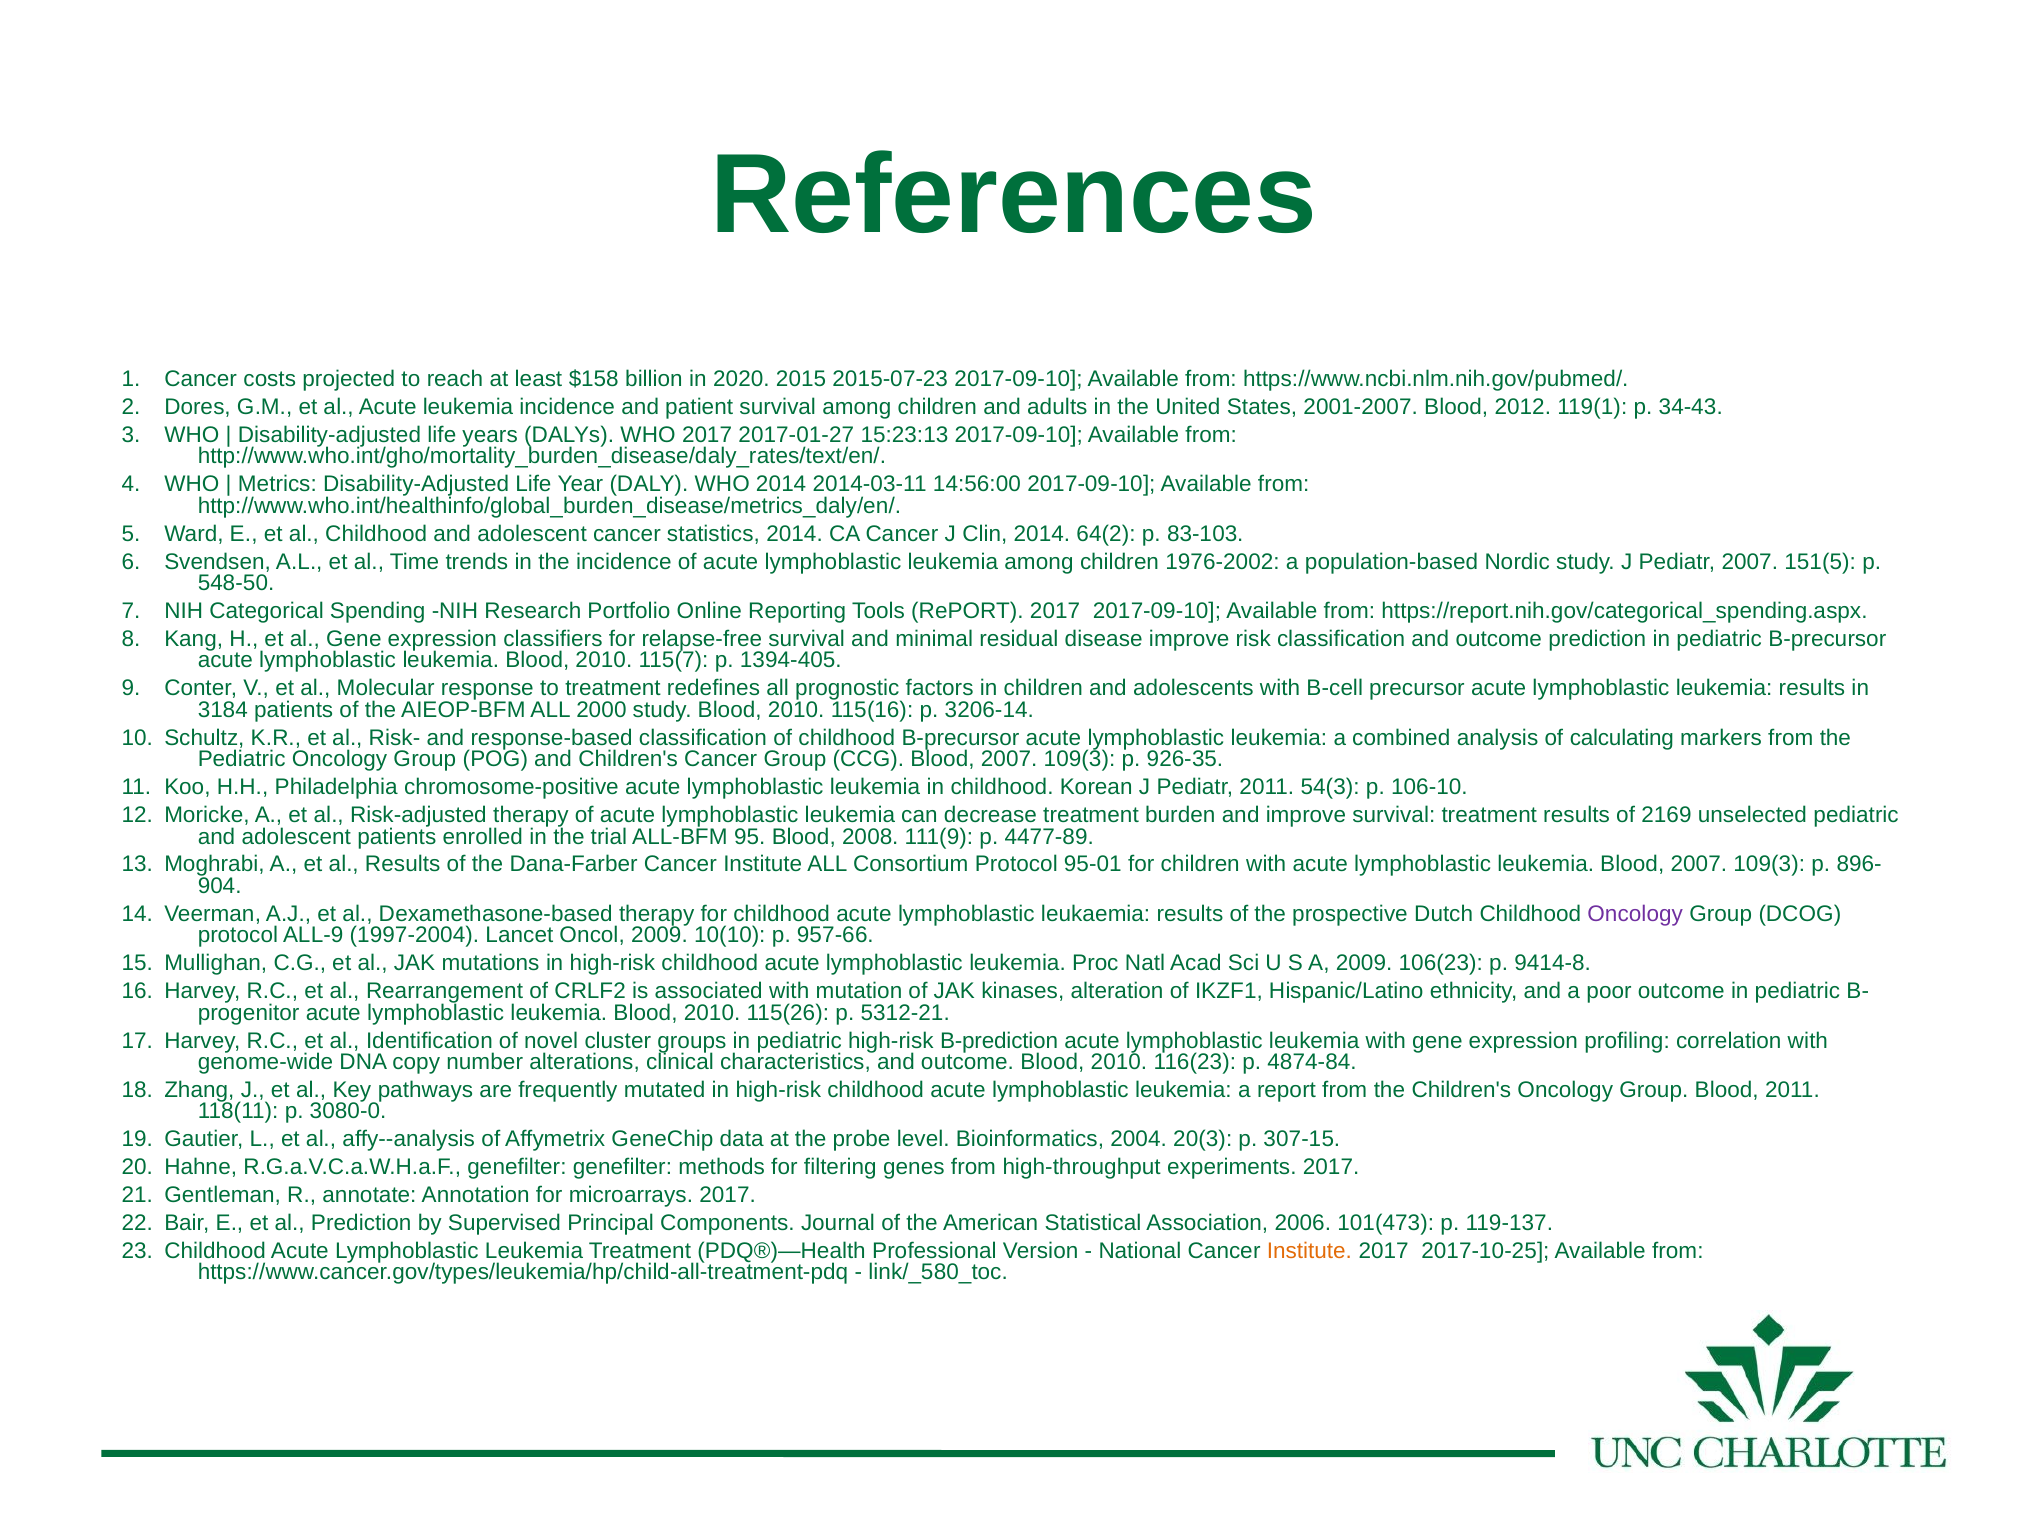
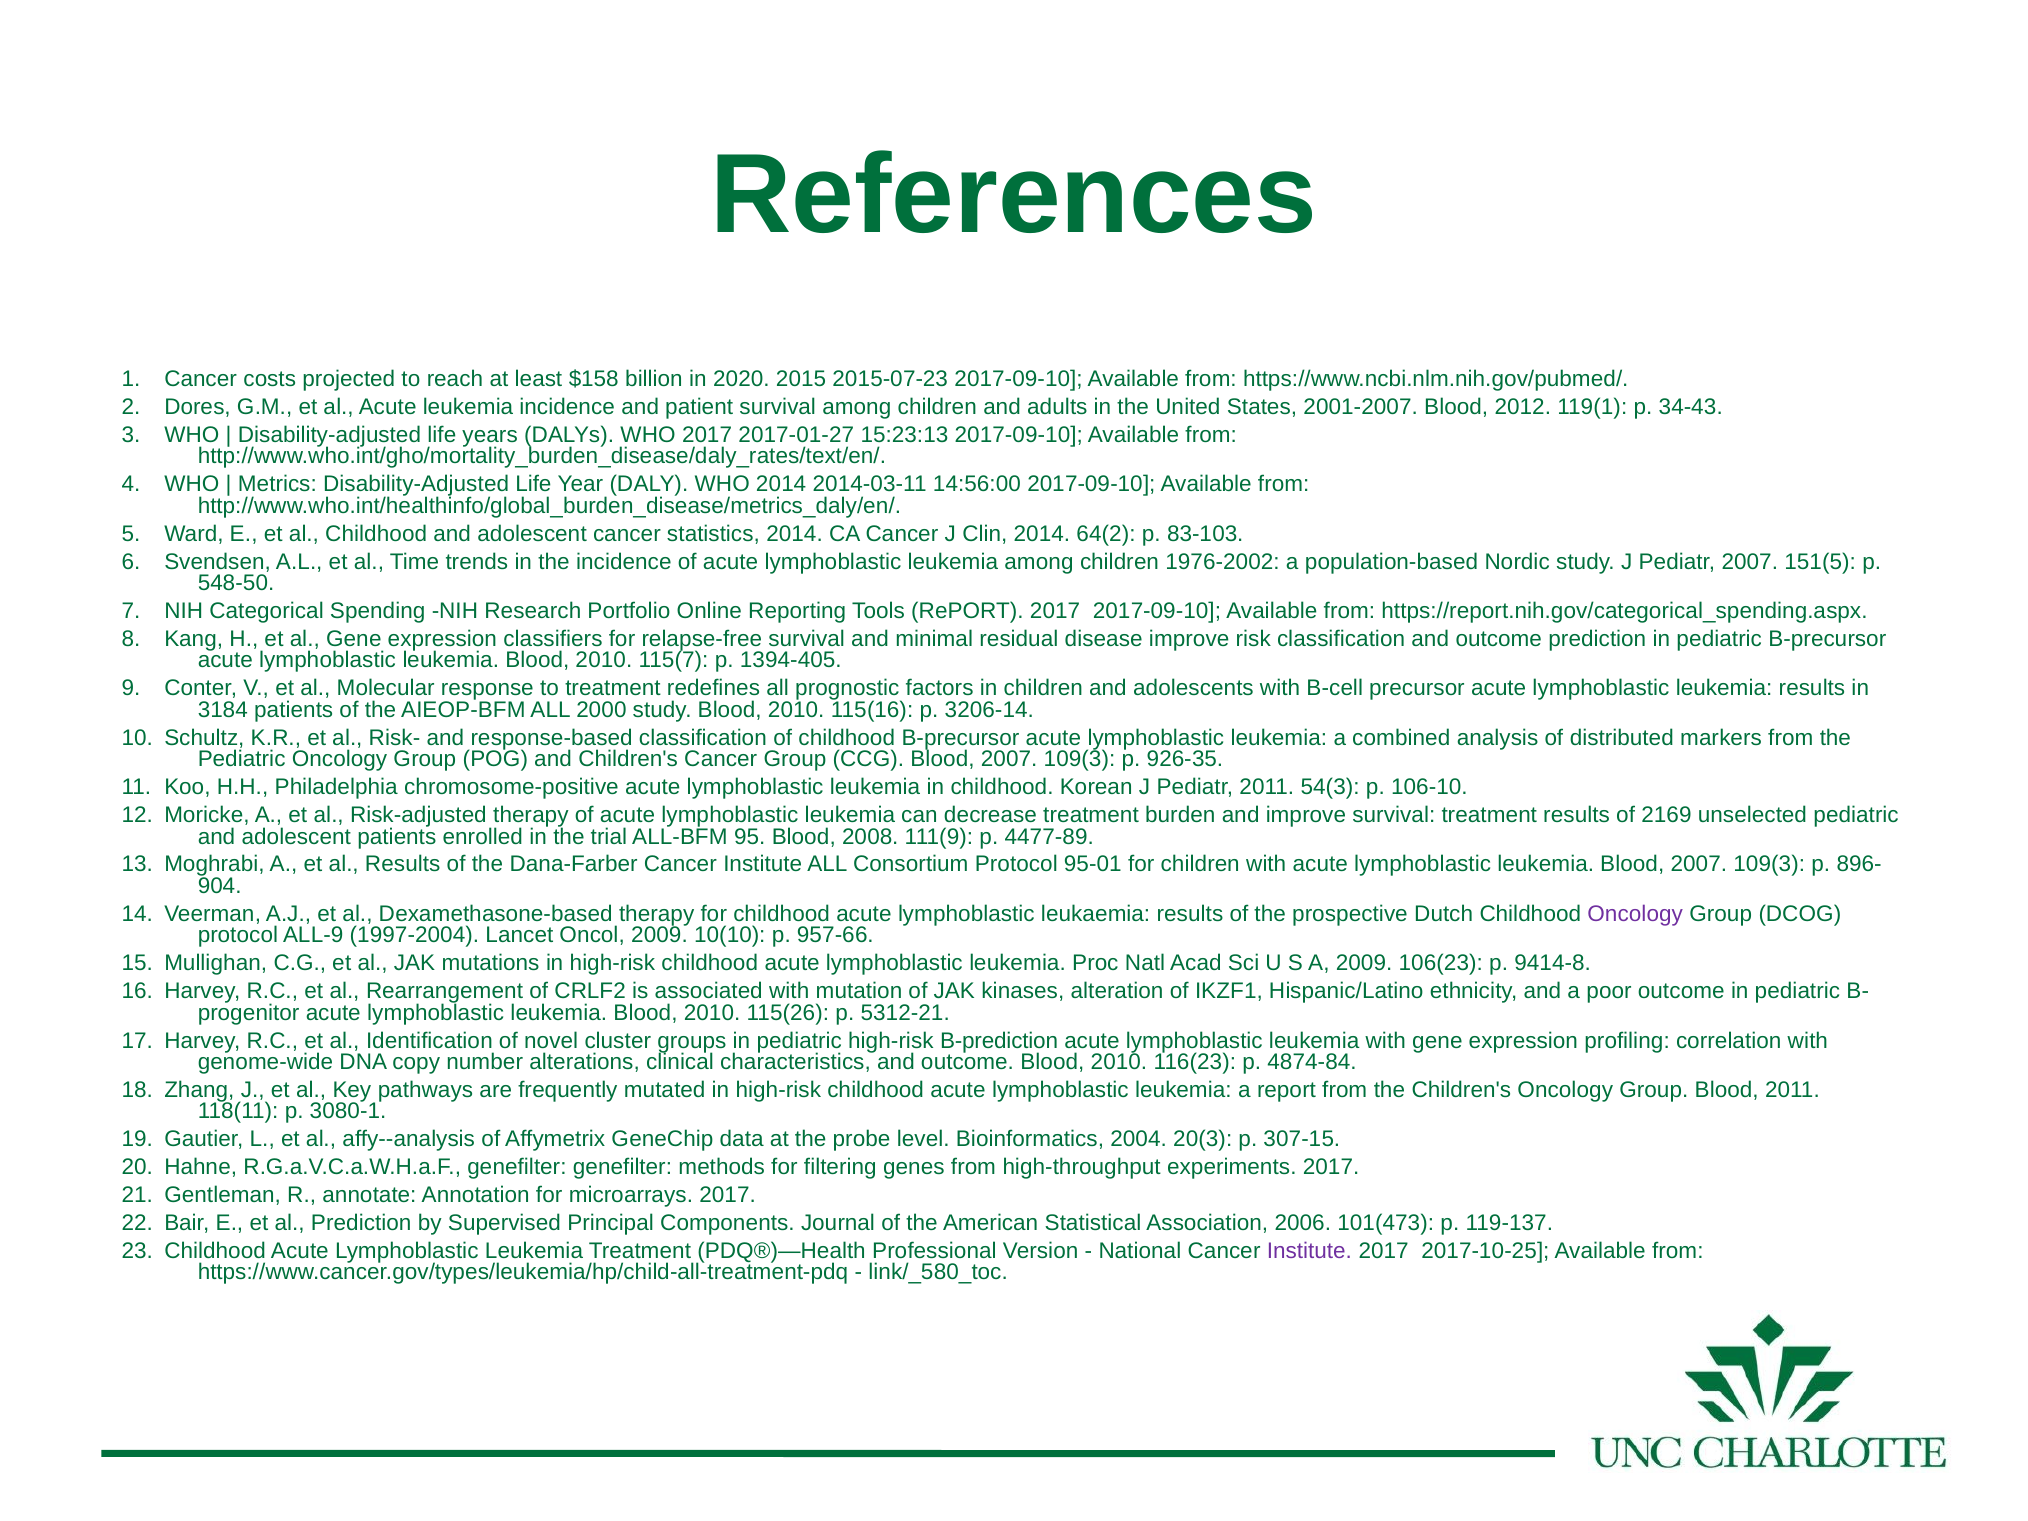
calculating: calculating -> distributed (1622, 738)
3080-0: 3080-0 -> 3080-1 (348, 1112)
Institute colour: orange -> purple (1309, 1251)
